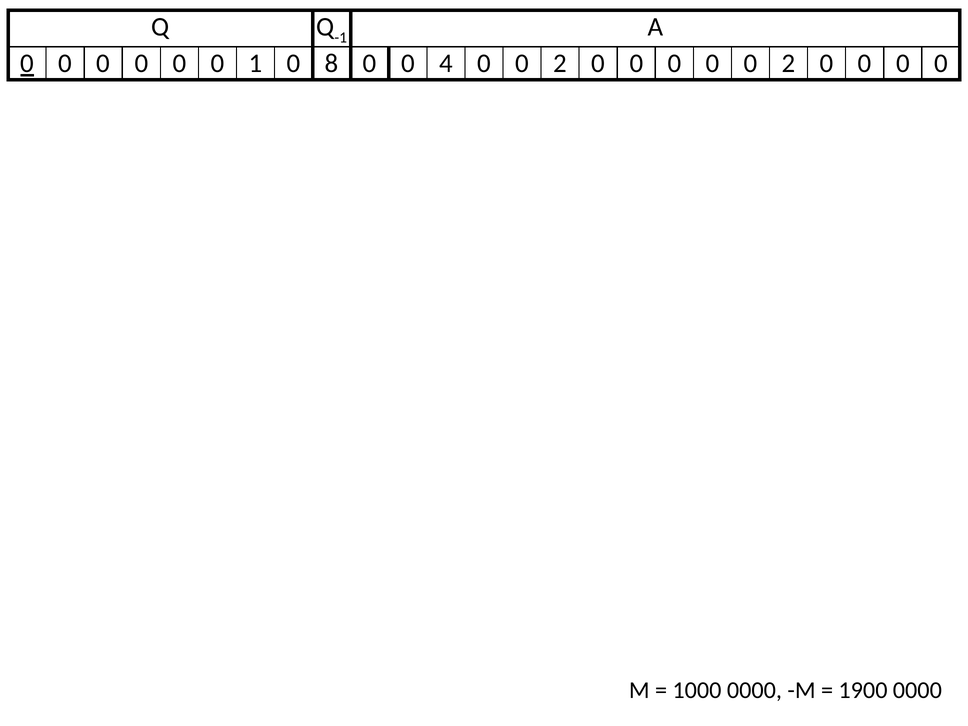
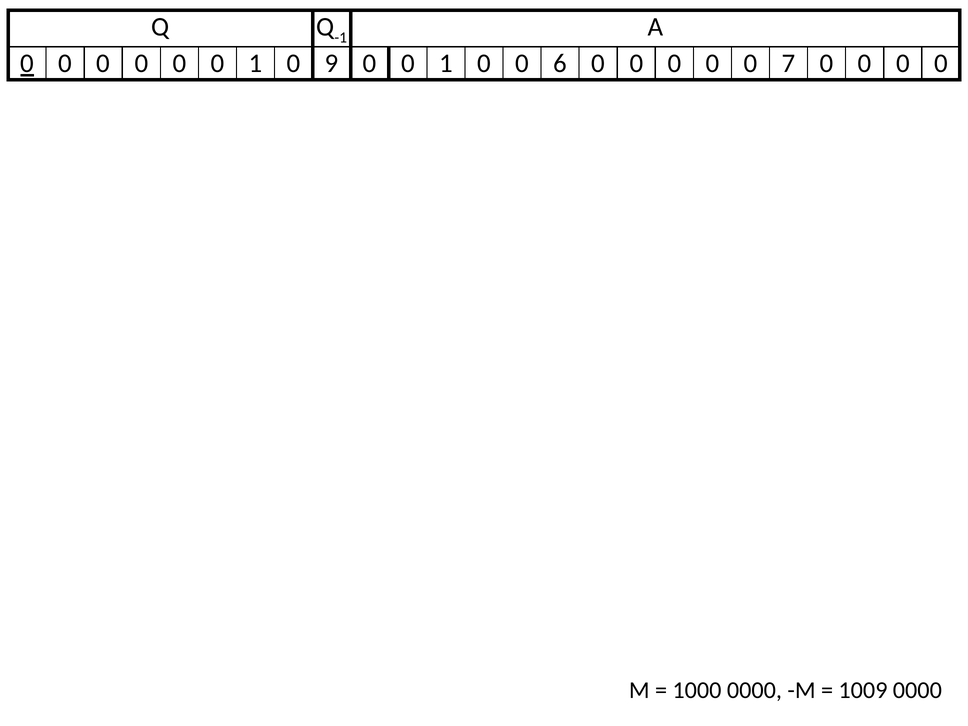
8: 8 -> 9 (332, 64)
4: 4 -> 1 (446, 64)
2: 2 -> 6 (560, 64)
0 0 0 2: 2 -> 7 (789, 64)
1900: 1900 -> 1009 (863, 690)
